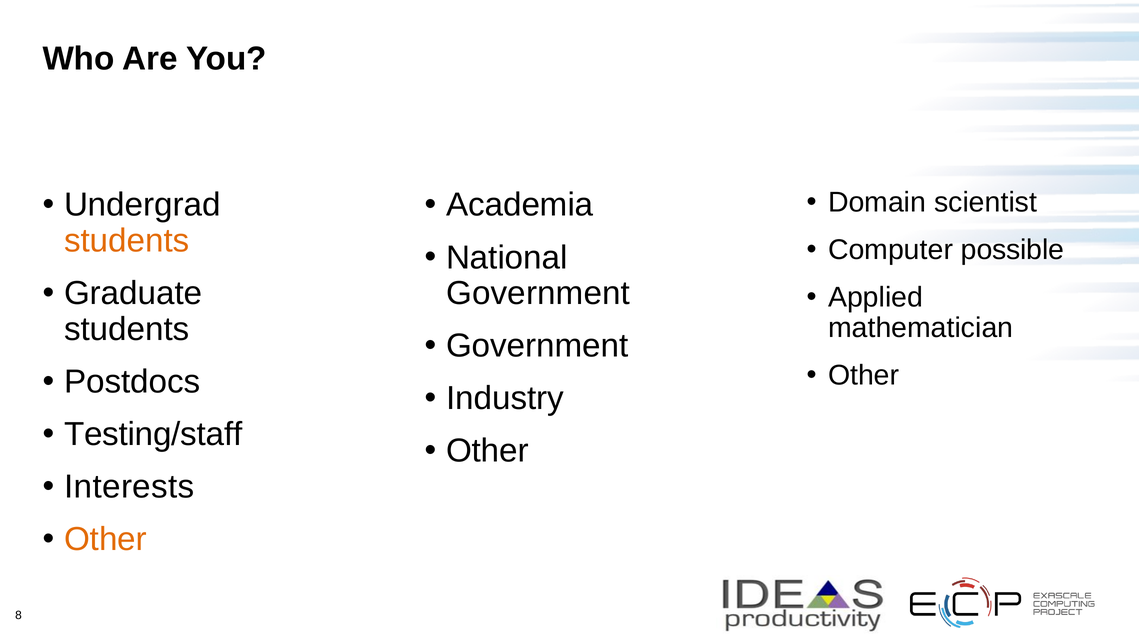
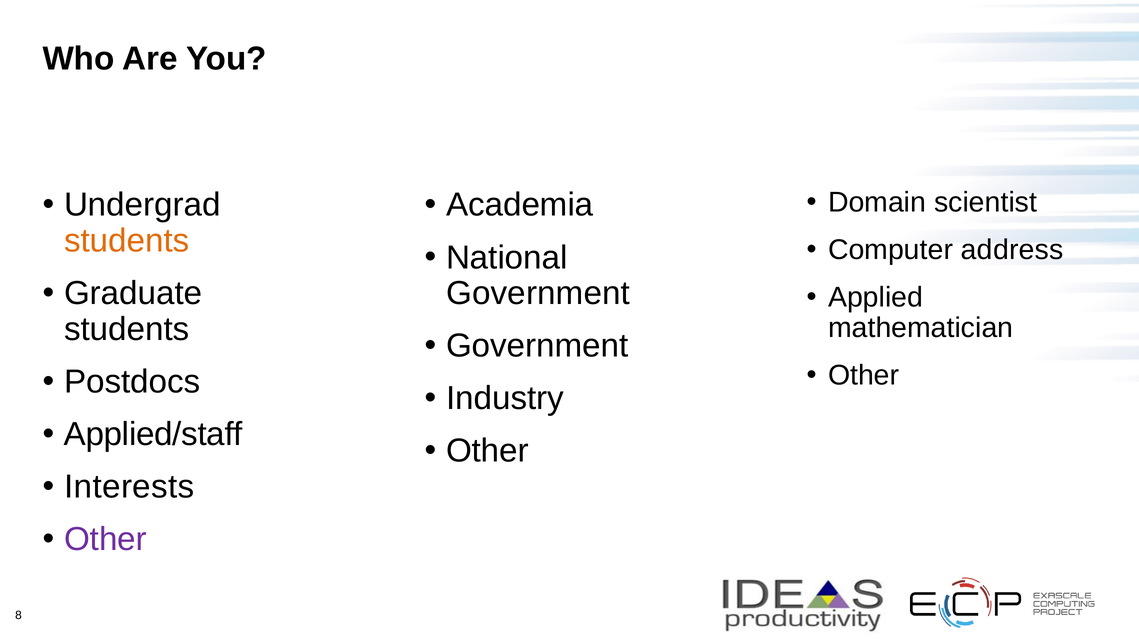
possible: possible -> address (1012, 250)
Testing/staff: Testing/staff -> Applied/staff (153, 434)
Other colour: orange -> purple (106, 539)
